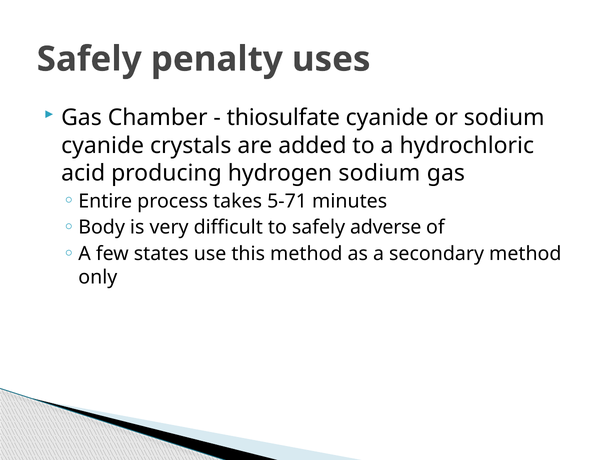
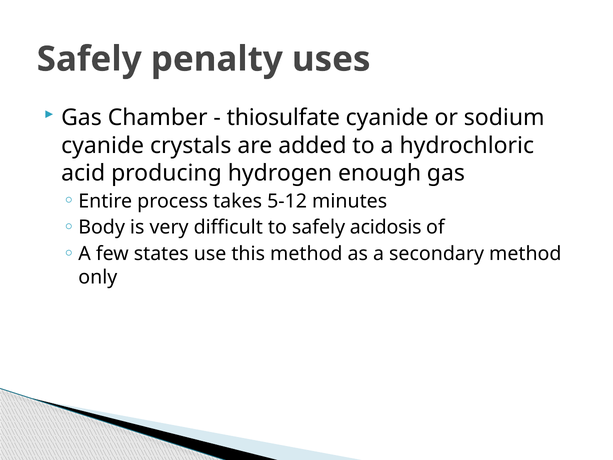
hydrogen sodium: sodium -> enough (380, 173)
5-71: 5-71 -> 5-12 (287, 201)
adverse: adverse -> acidosis (386, 227)
